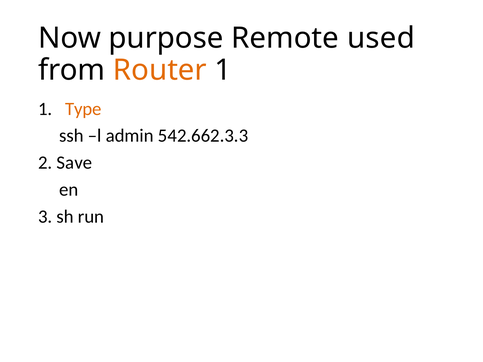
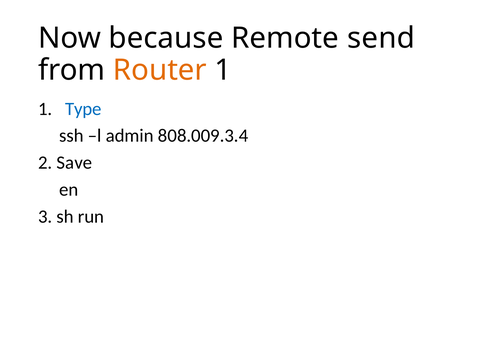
purpose: purpose -> because (166, 38)
used: used -> send (381, 38)
Type colour: orange -> blue (83, 109)
542.662.3.3: 542.662.3.3 -> 808.009.3.4 (203, 136)
